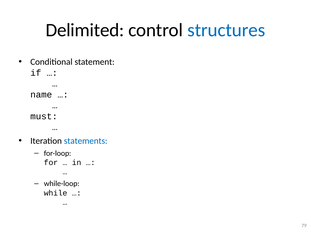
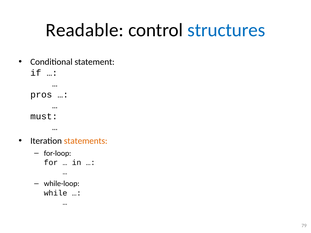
Delimited: Delimited -> Readable (85, 30)
name: name -> pros (41, 95)
statements colour: blue -> orange (86, 141)
